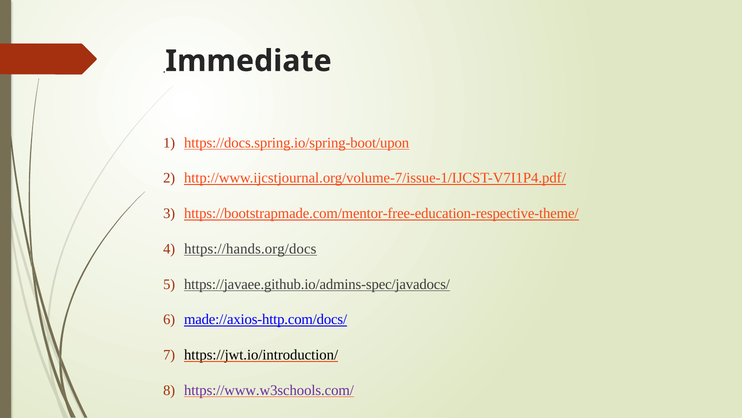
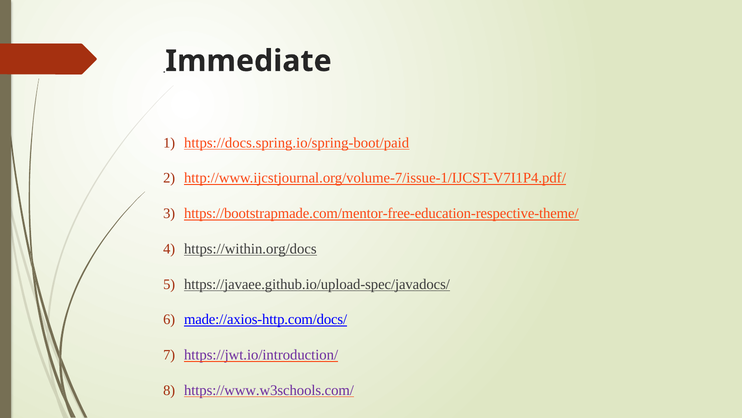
https://docs.spring.io/spring-boot/upon: https://docs.spring.io/spring-boot/upon -> https://docs.spring.io/spring-boot/paid (297, 142)
https://hands.org/docs: https://hands.org/docs -> https://within.org/docs (250, 248)
https://javaee.github.io/admins-spec/javadocs/: https://javaee.github.io/admins-spec/javadocs/ -> https://javaee.github.io/upload-spec/javadocs/ (317, 284)
https://jwt.io/introduction/ colour: black -> purple (261, 354)
